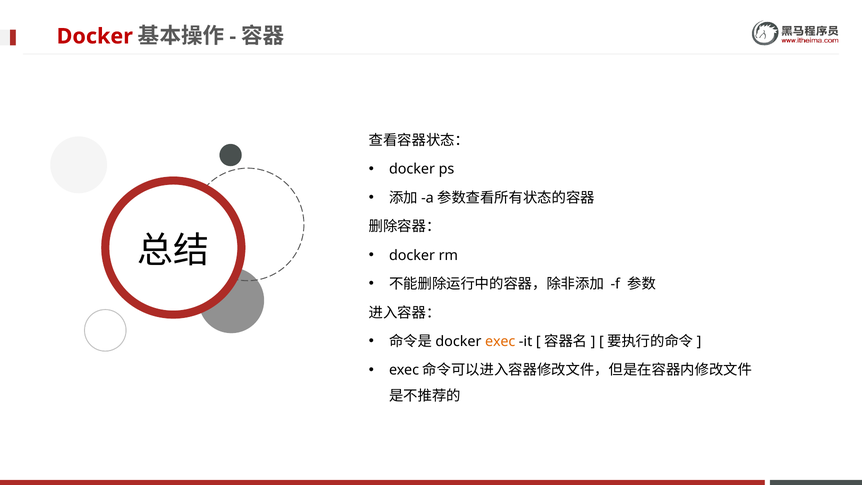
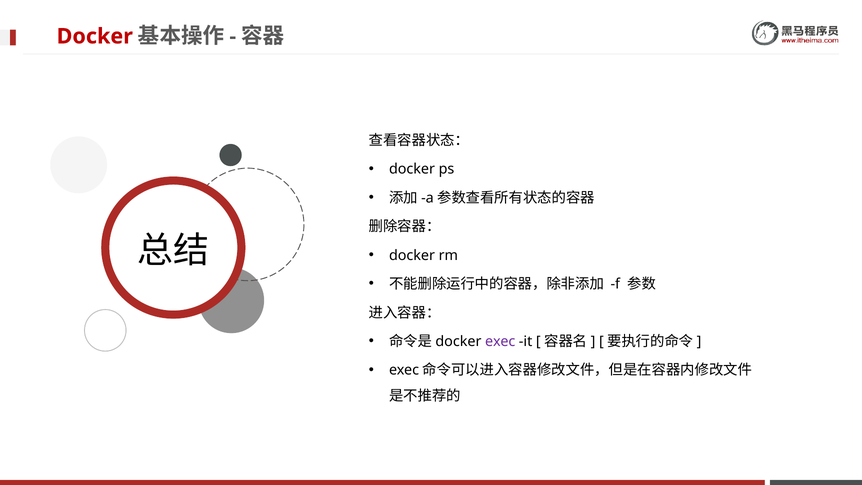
exec colour: orange -> purple (500, 341)
